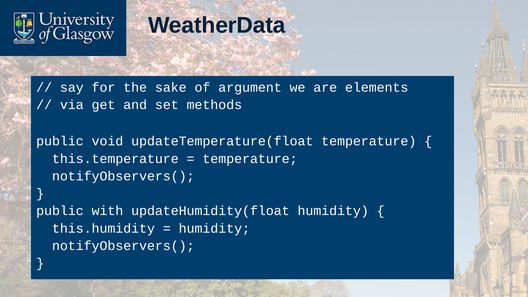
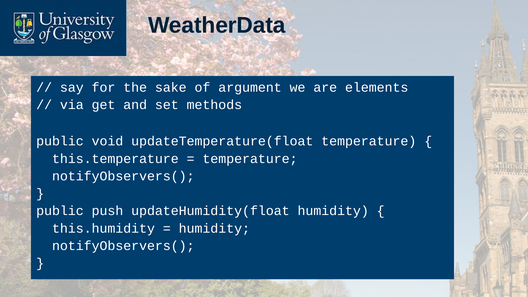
with: with -> push (107, 211)
